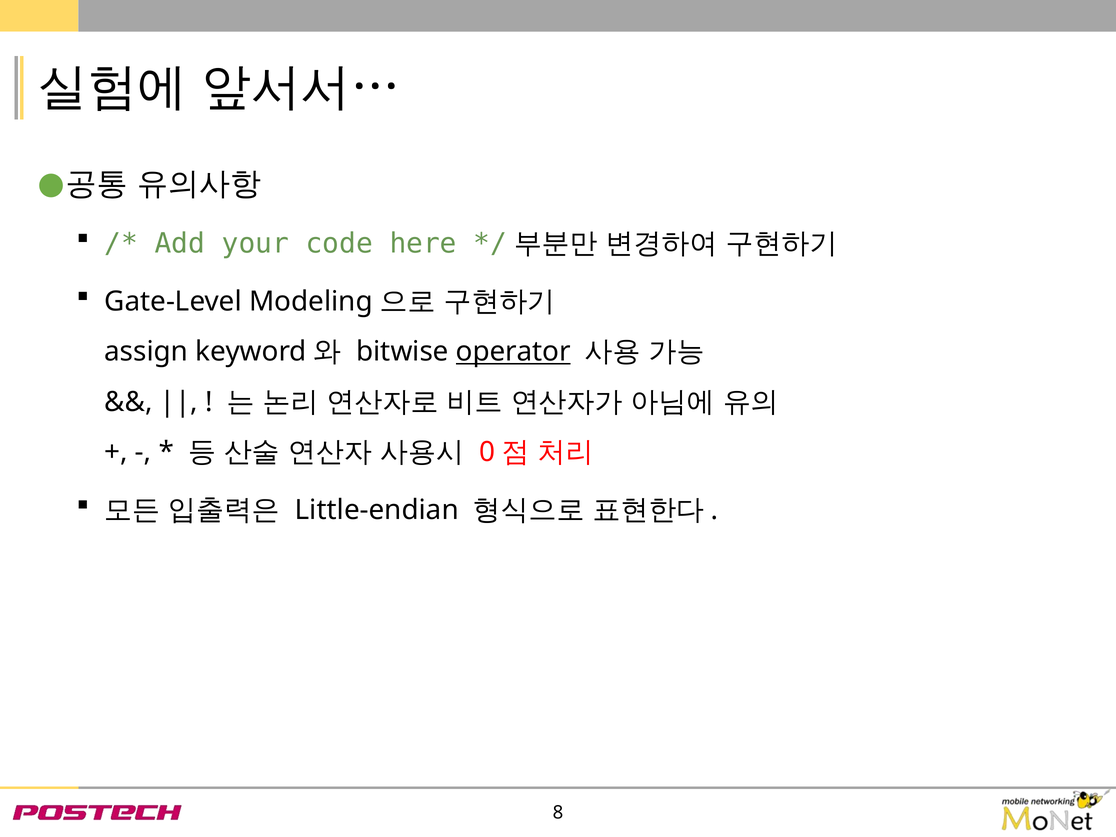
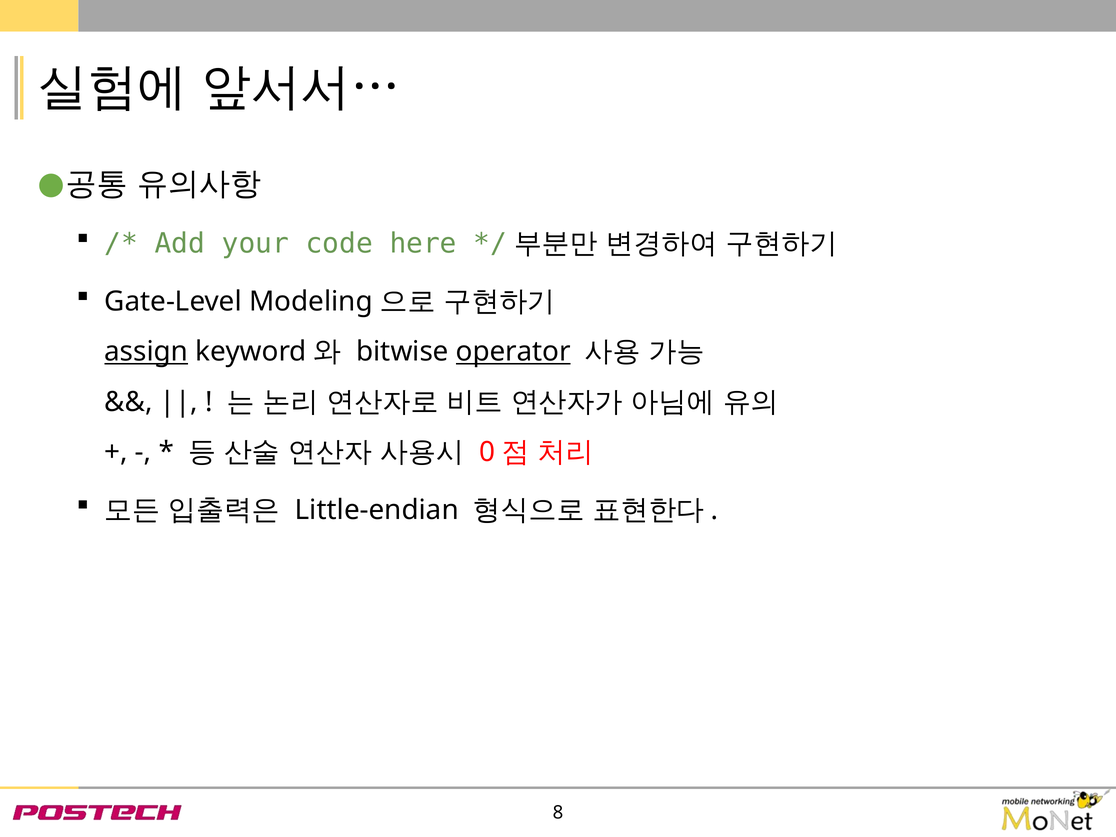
assign underline: none -> present (146, 352)
